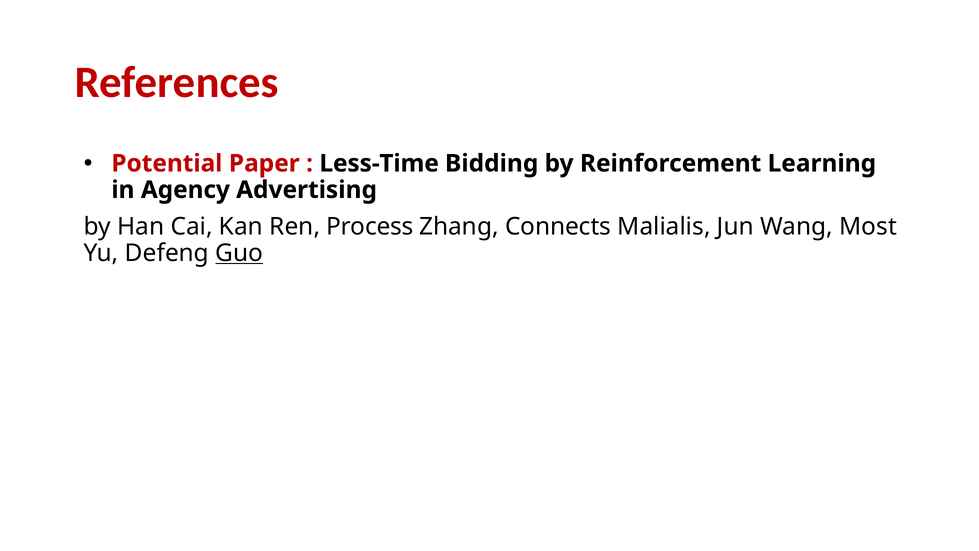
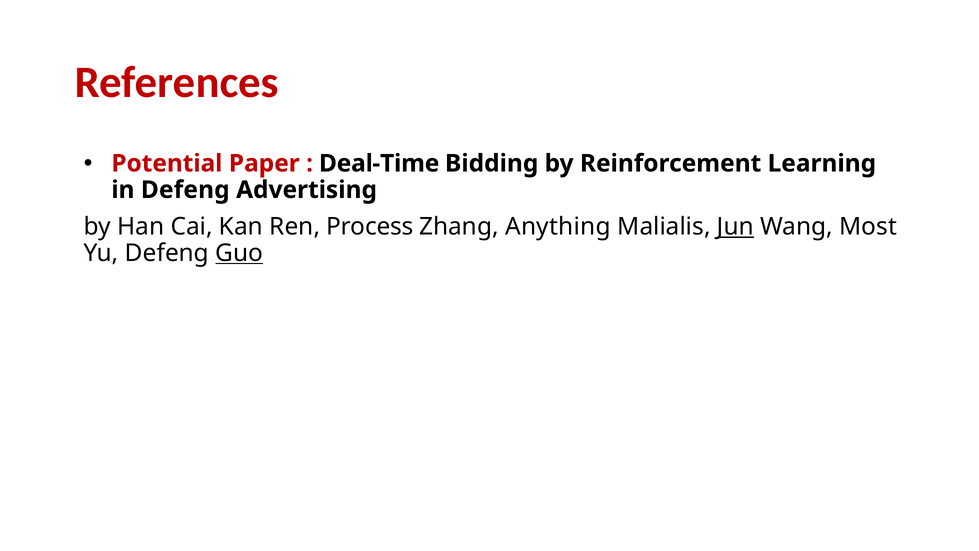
Less-Time: Less-Time -> Deal-Time (379, 163)
in Agency: Agency -> Defeng (185, 190)
Connects: Connects -> Anything (558, 226)
Jun underline: none -> present (735, 226)
